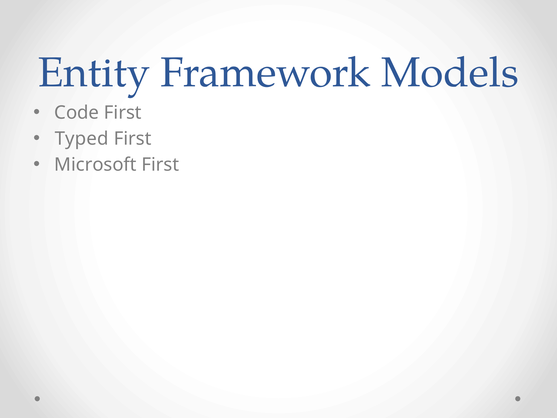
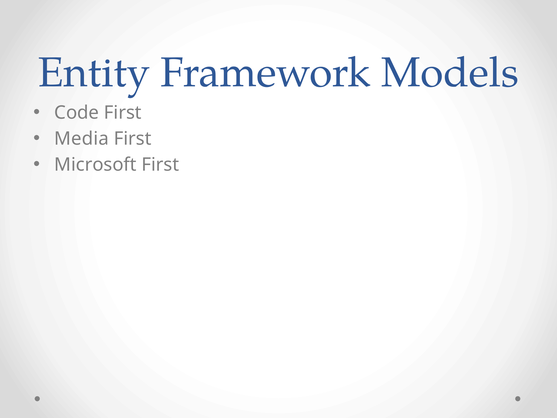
Typed: Typed -> Media (82, 139)
